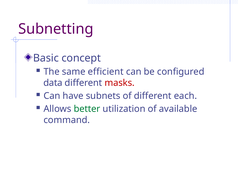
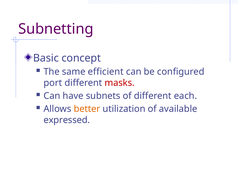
data: data -> port (53, 83)
better colour: green -> orange (87, 109)
command: command -> expressed (67, 120)
